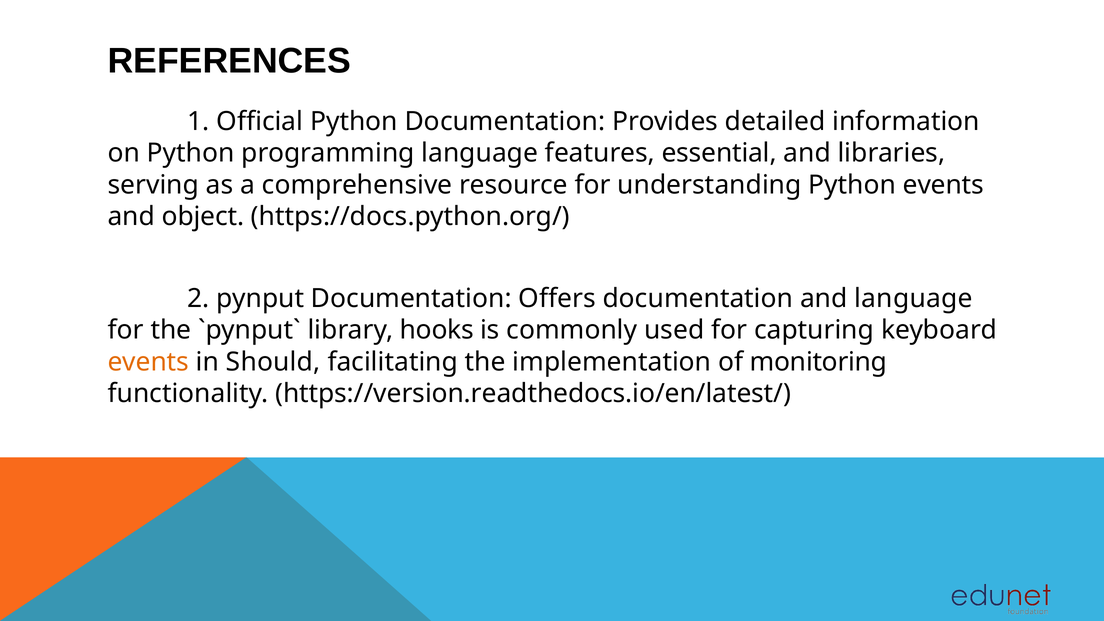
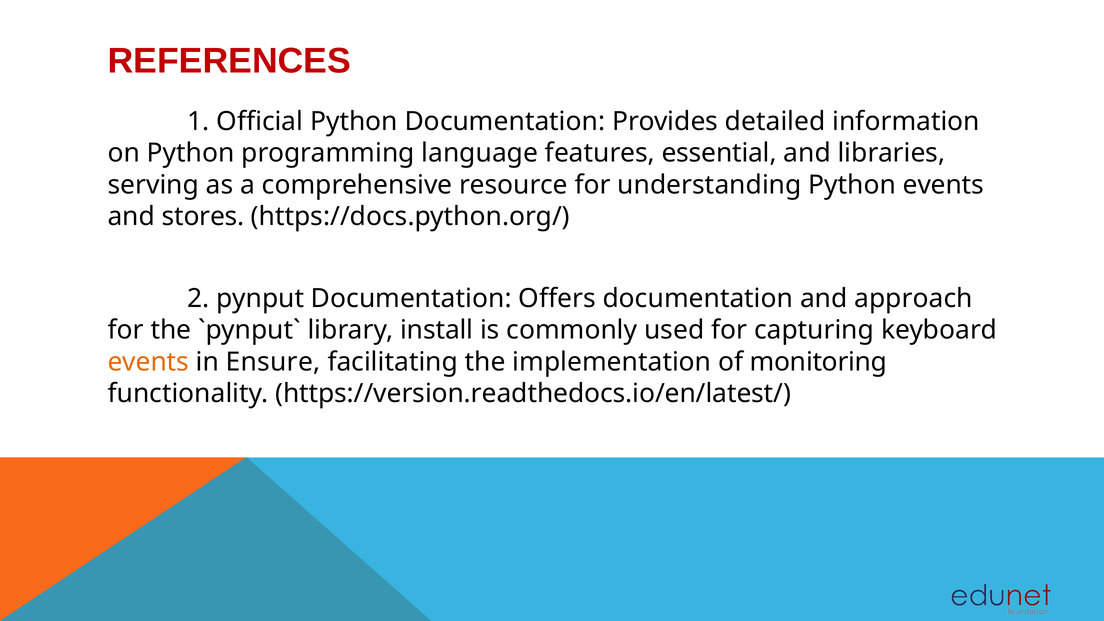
REFERENCES colour: black -> red (229, 61)
object: object -> stores (203, 217)
and language: language -> approach (914, 298)
hooks: hooks -> install (437, 330)
Should: Should -> Ensure (273, 362)
